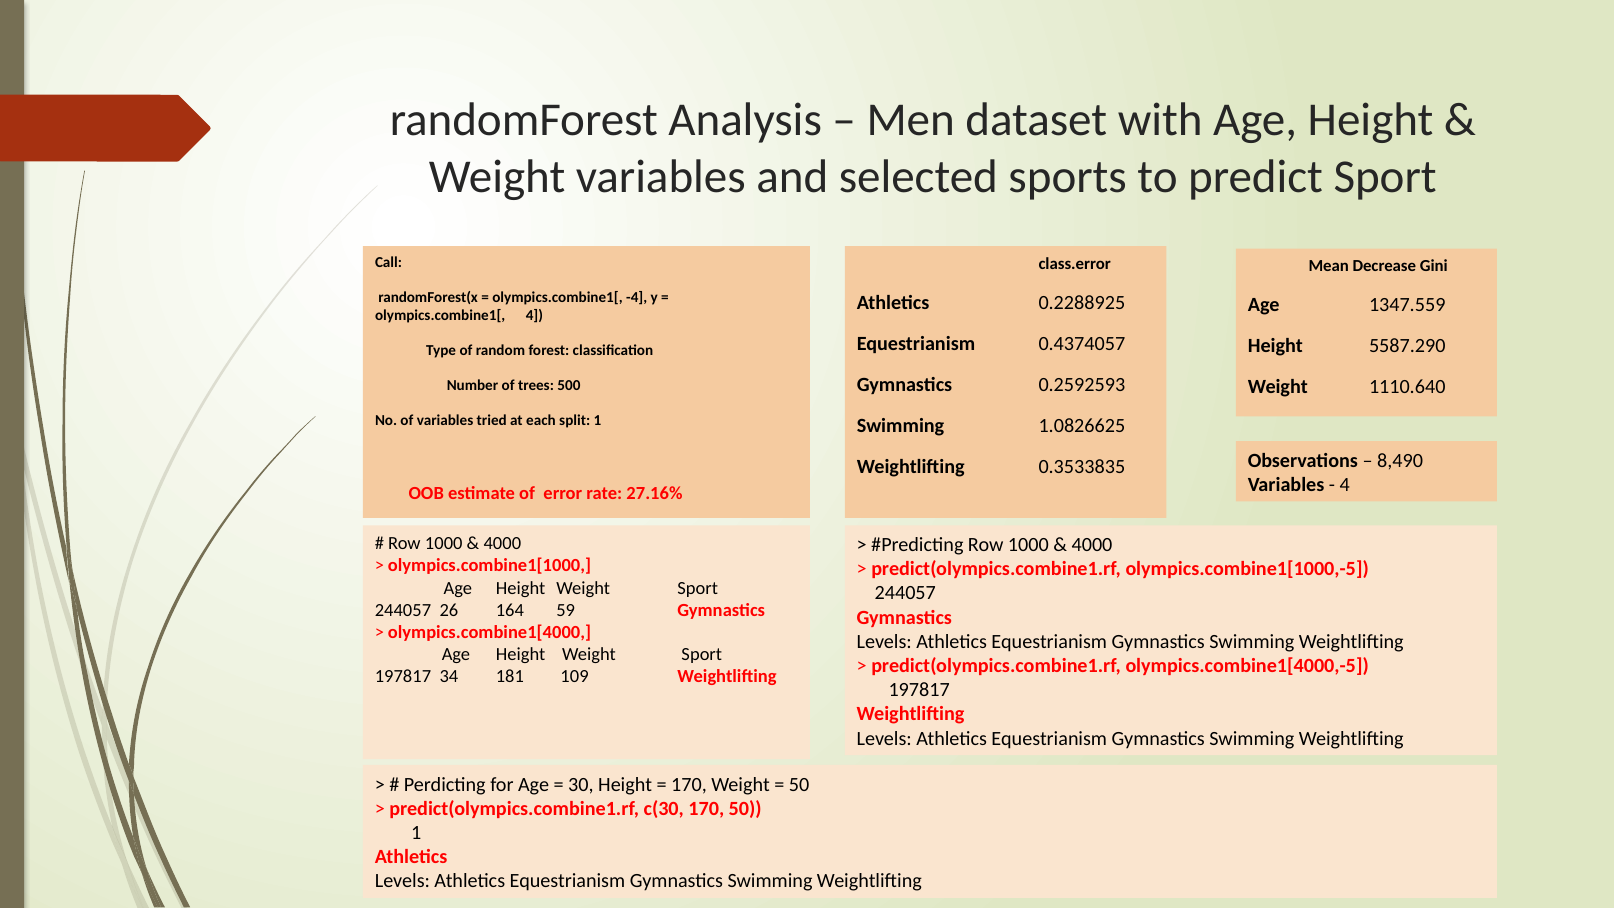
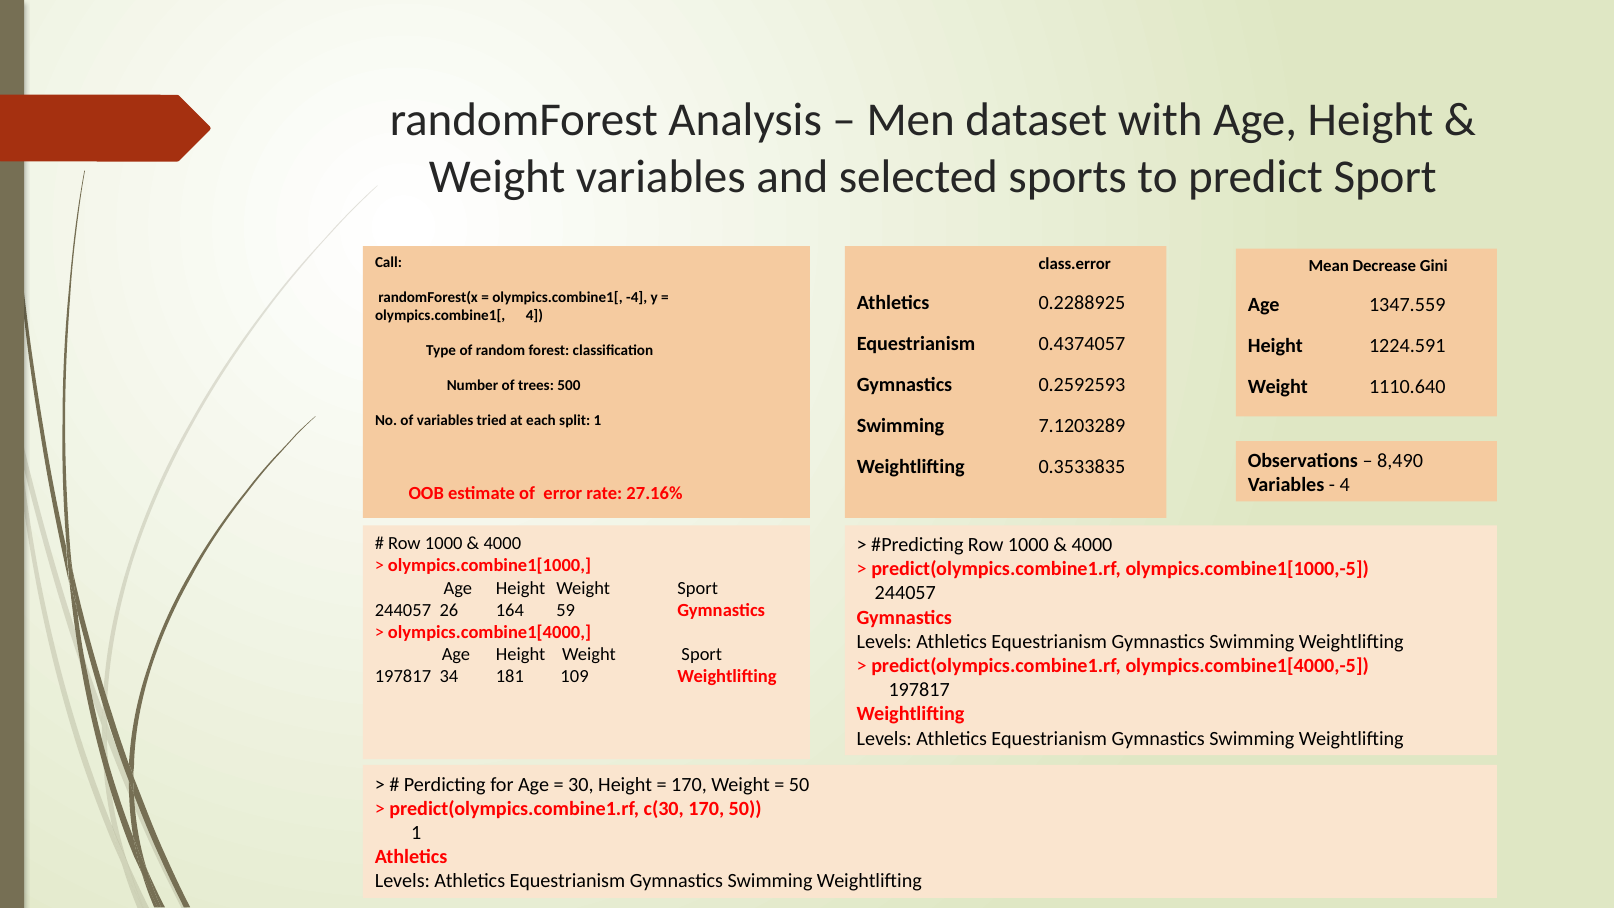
5587.290: 5587.290 -> 1224.591 (1407, 346)
1.0826625: 1.0826625 -> 7.1203289 (1082, 426)
